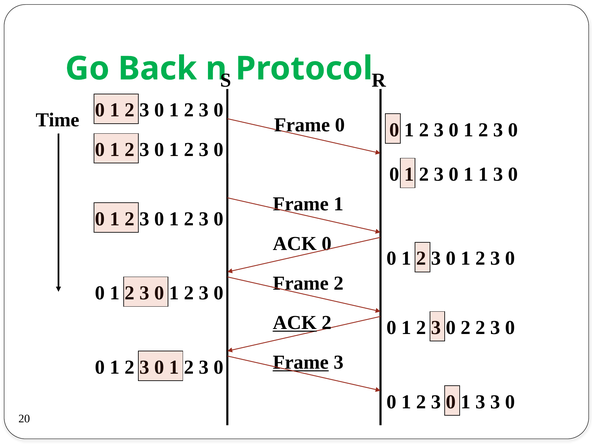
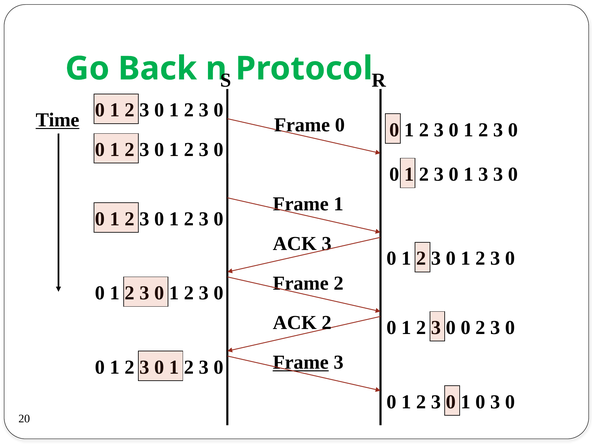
Time underline: none -> present (58, 120)
1 1: 1 -> 3 (483, 174)
ACK 0: 0 -> 3 (327, 243)
ACK underline: present -> none (295, 323)
2: 2 -> 0 (466, 327)
3: 3 -> 0 (480, 402)
